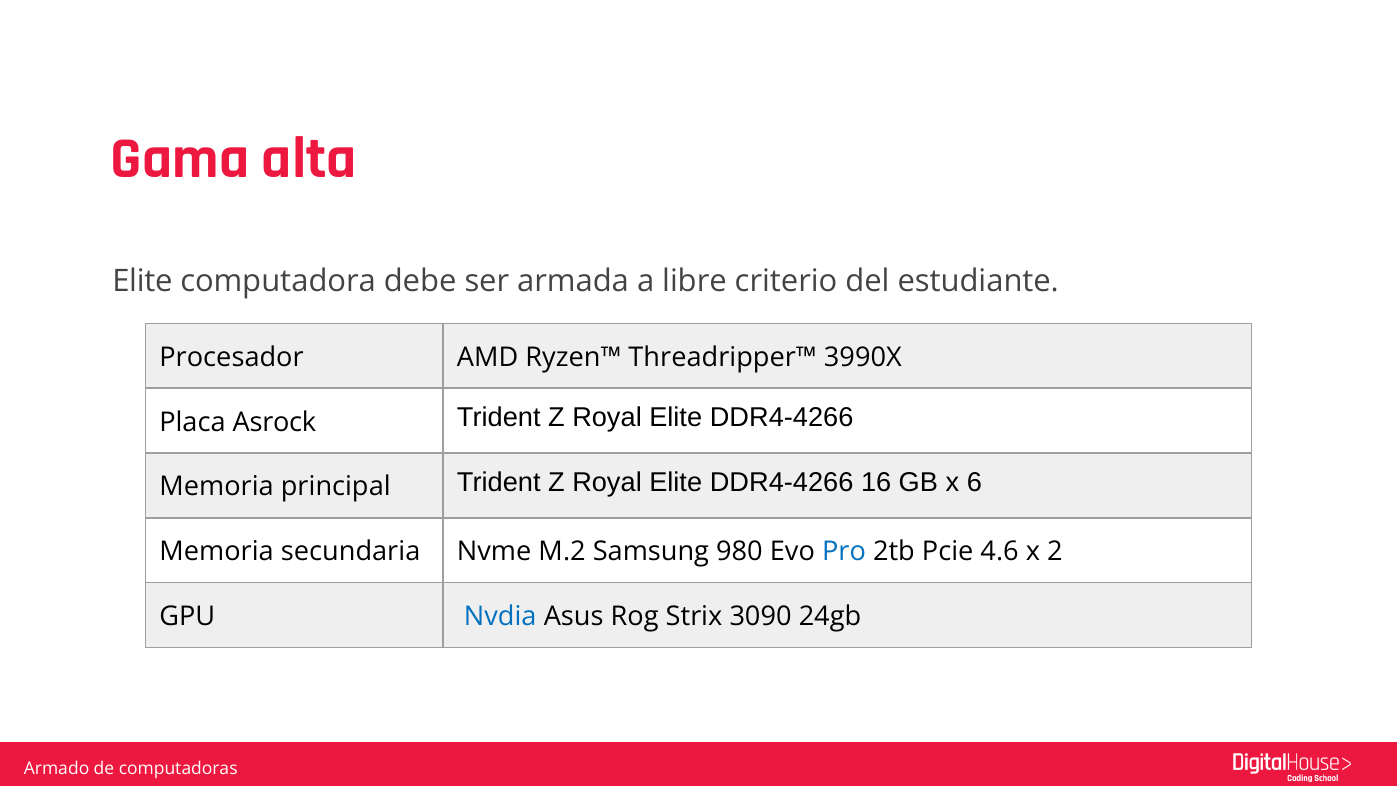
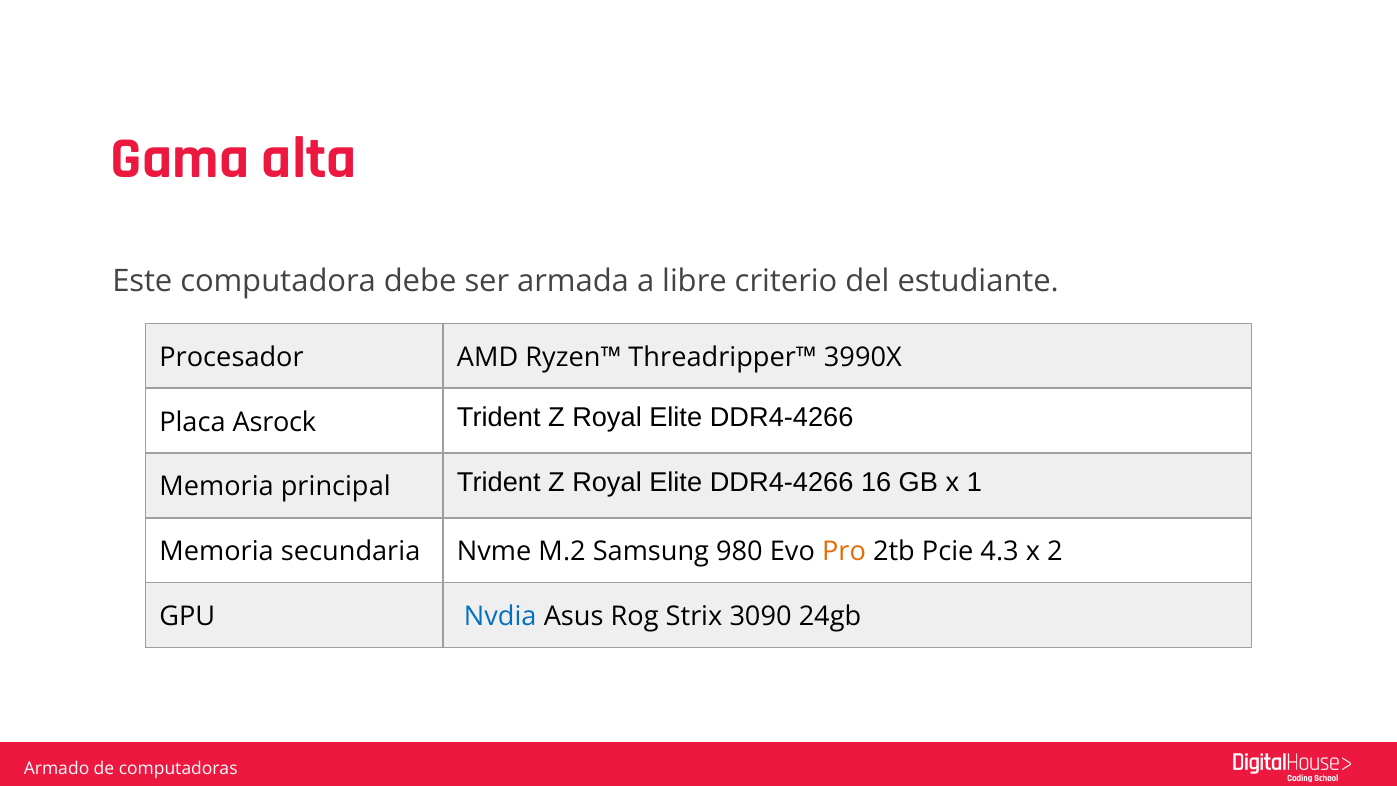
Elite: Elite -> Este (142, 281)
6: 6 -> 1 (974, 483)
Pro colour: blue -> orange (844, 552)
4.6: 4.6 -> 4.3 (1000, 552)
